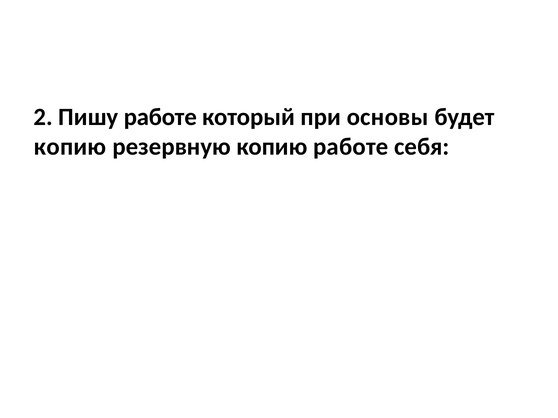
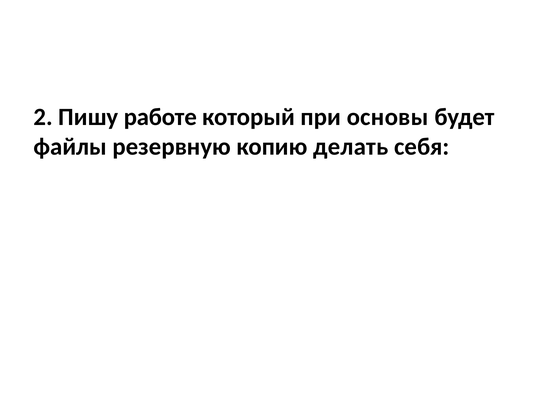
копию: копию -> файлы (70, 147)
копию работе: работе -> делать (351, 147)
